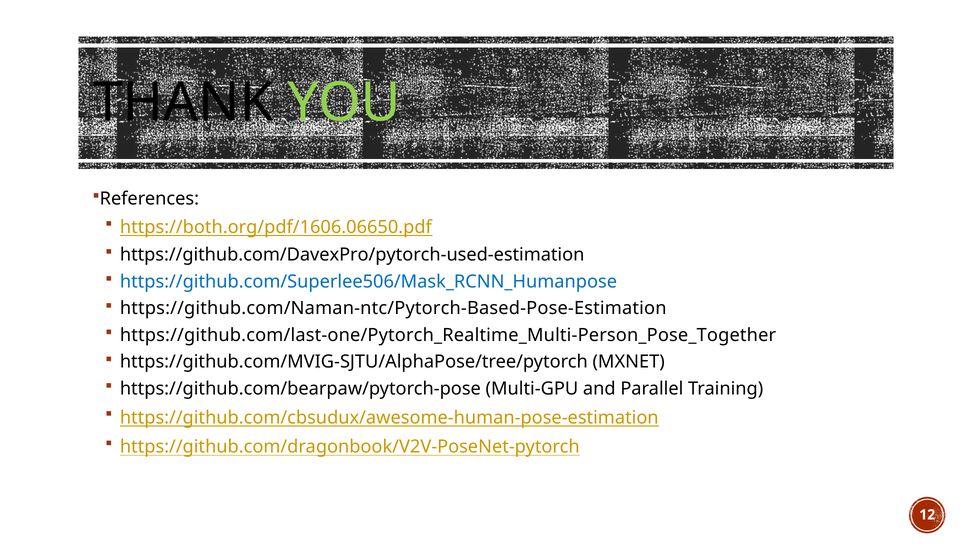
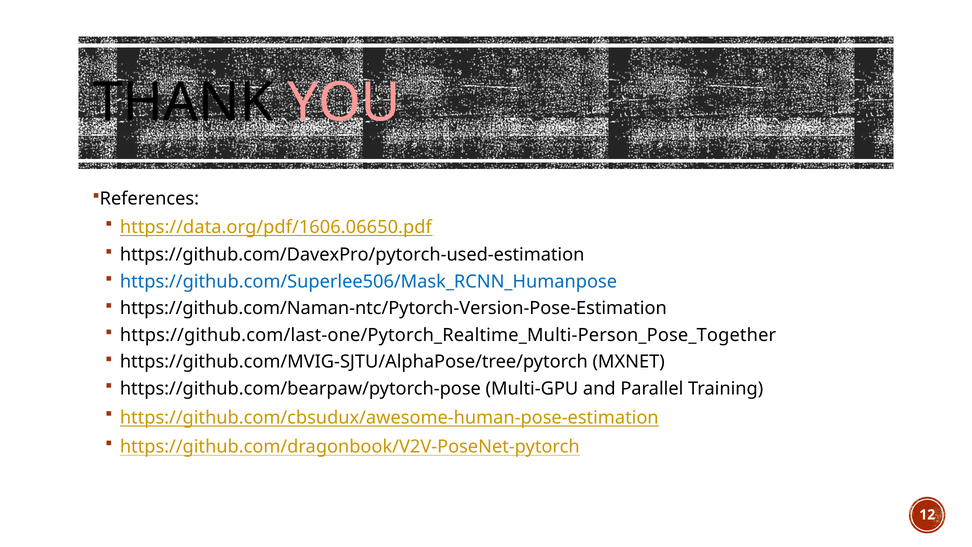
YOU colour: light green -> pink (344, 102)
https://both.org/pdf/1606.06650.pdf: https://both.org/pdf/1606.06650.pdf -> https://data.org/pdf/1606.06650.pdf (276, 227)
https://github.com/Naman-ntc/Pytorch-Based-Pose-Estimation: https://github.com/Naman-ntc/Pytorch-Based-Pose-Estimation -> https://github.com/Naman-ntc/Pytorch-Version-Pose-Estimation (393, 308)
